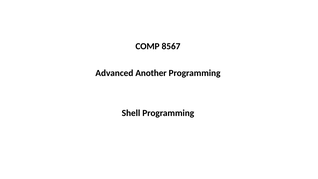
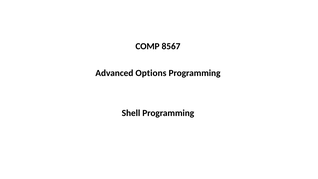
Another: Another -> Options (151, 73)
